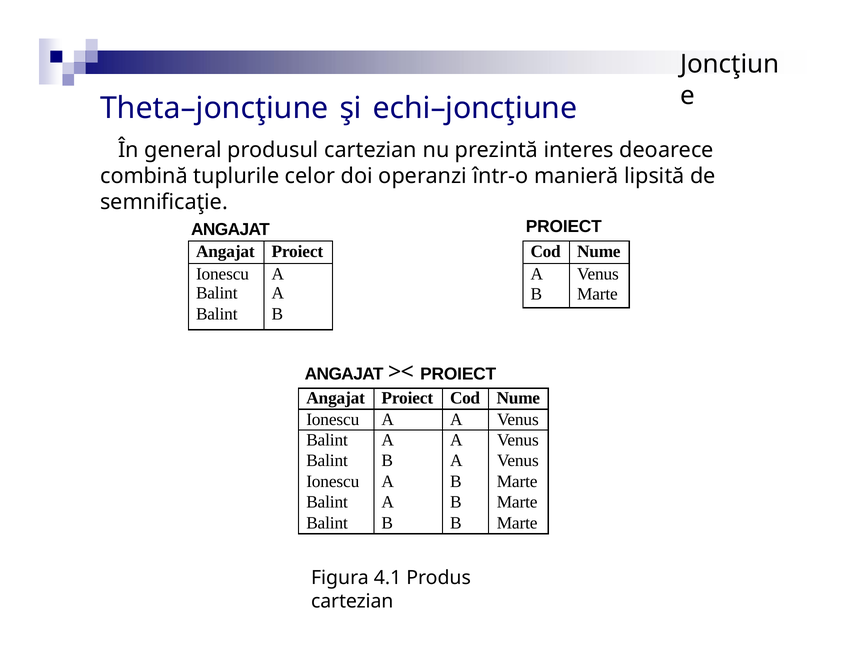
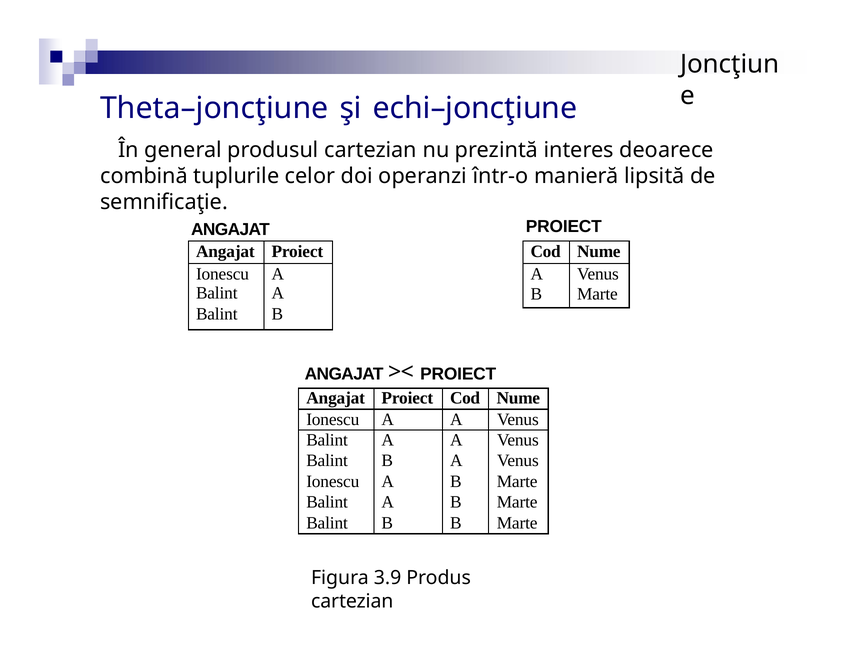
4.1: 4.1 -> 3.9 (388, 578)
